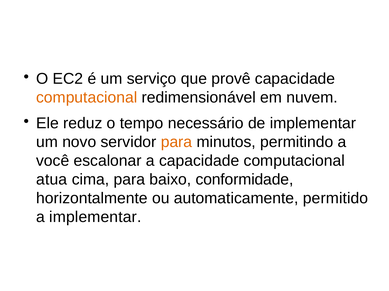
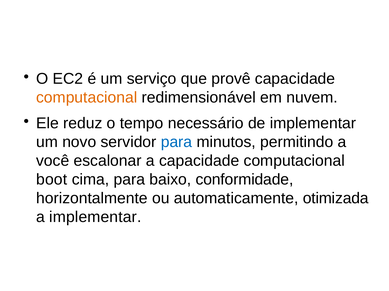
para colour: orange -> blue (176, 142)
atua: atua -> boot (52, 180)
permitido: permitido -> otimizada (336, 199)
